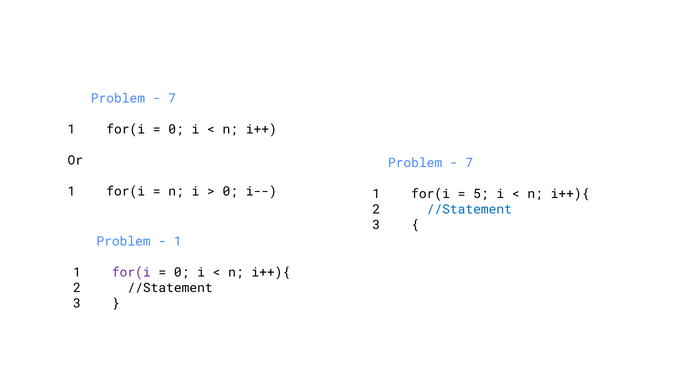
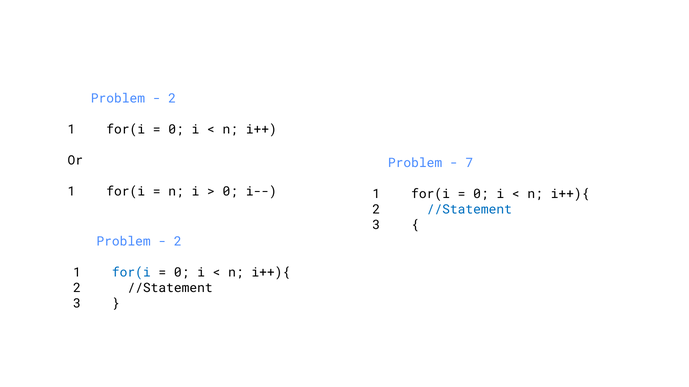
7: 7 -> 2 (172, 99)
5: 5 -> 0 (481, 194)
1: 1 -> 2 (178, 242)
for(i colour: purple -> blue (131, 273)
